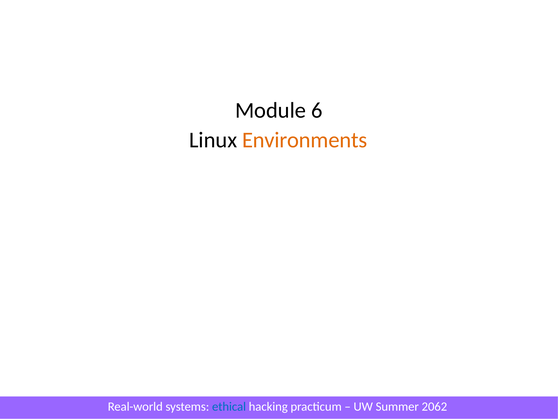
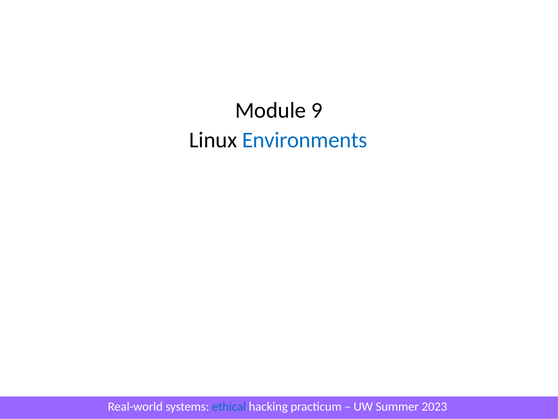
6: 6 -> 9 (317, 110)
Environments colour: orange -> blue (305, 140)
2062: 2062 -> 2023 (434, 406)
